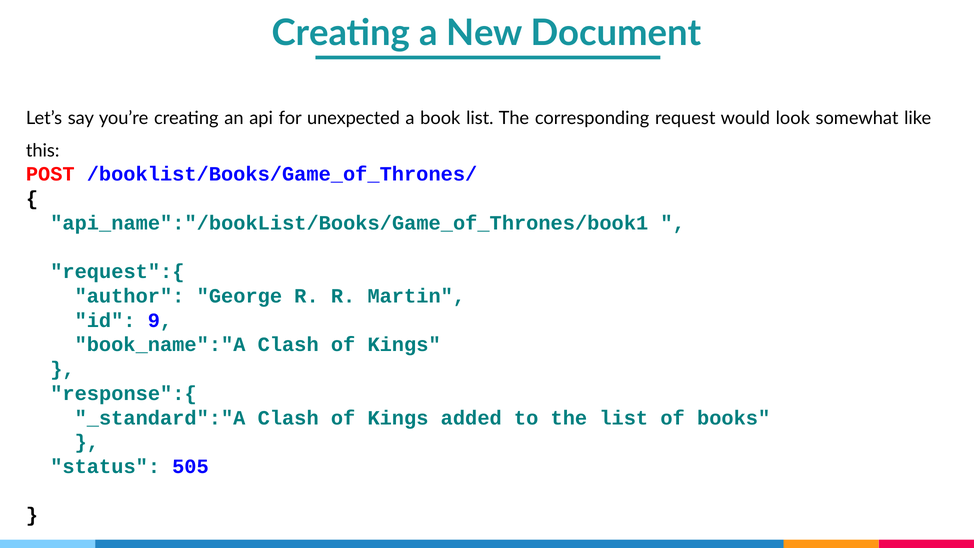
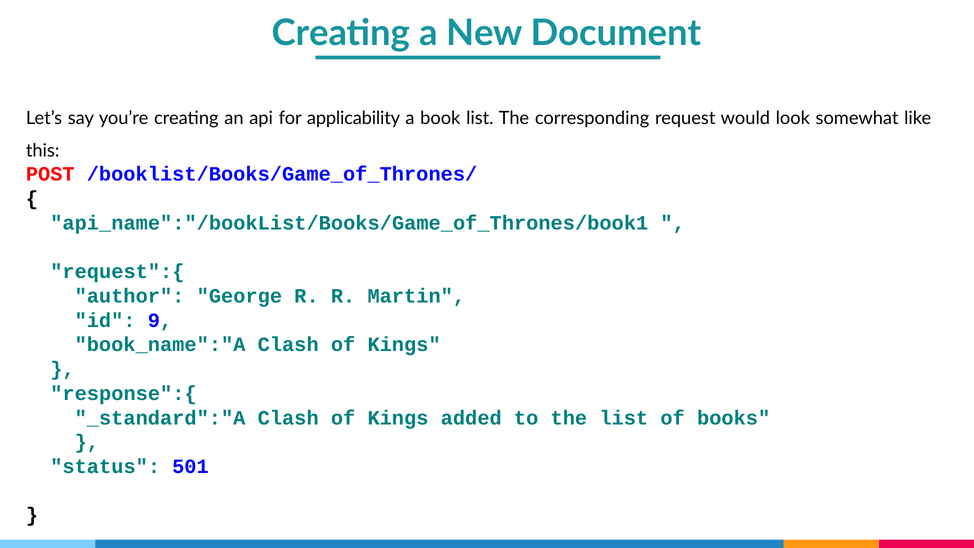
unexpected: unexpected -> applicability (354, 118)
505: 505 -> 501 (190, 466)
